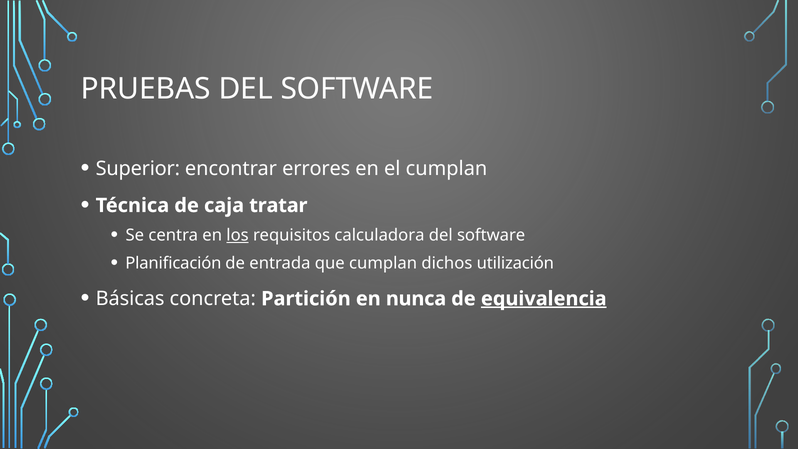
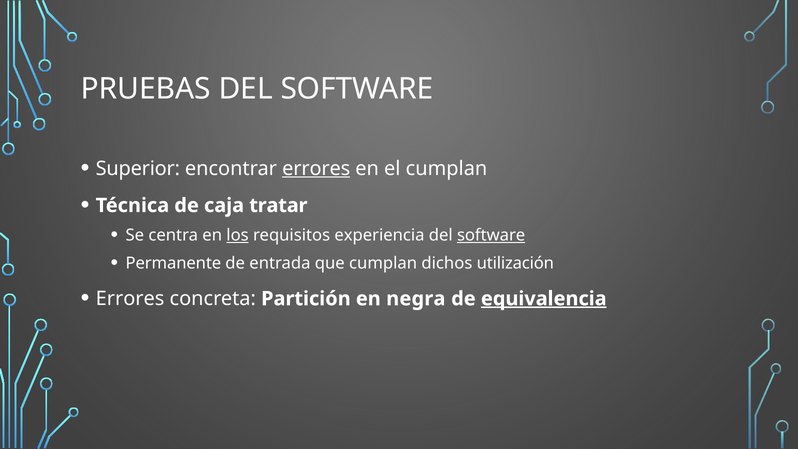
errores underline: none -> present (316, 168)
calculadora: calculadora -> experiencia (379, 235)
software underline: none -> present (491, 235)
Planificación: Planificación -> Permanente (173, 263)
Básicas: Básicas -> Errores (130, 299)
nunca: nunca -> negra (416, 299)
